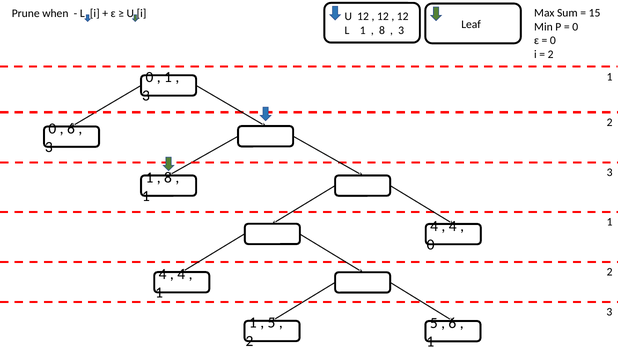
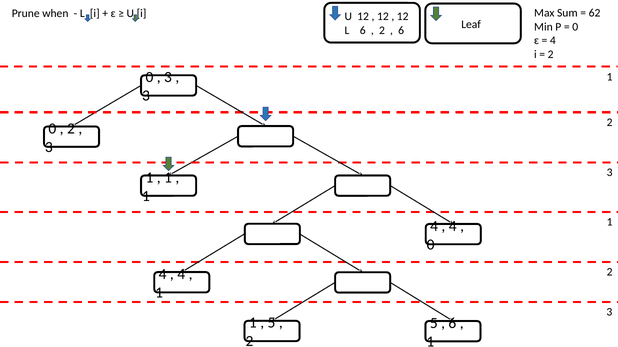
15: 15 -> 62 (595, 13)
L 1: 1 -> 6 (363, 31)
8: 8 -> 2 (382, 31)
3: 3 -> 6 (401, 31)
0: 0 -> 4 (553, 41)
1: 1 -> 3 (168, 77)
6: 6 -> 2 (71, 129)
8: 8 -> 1 (168, 178)
